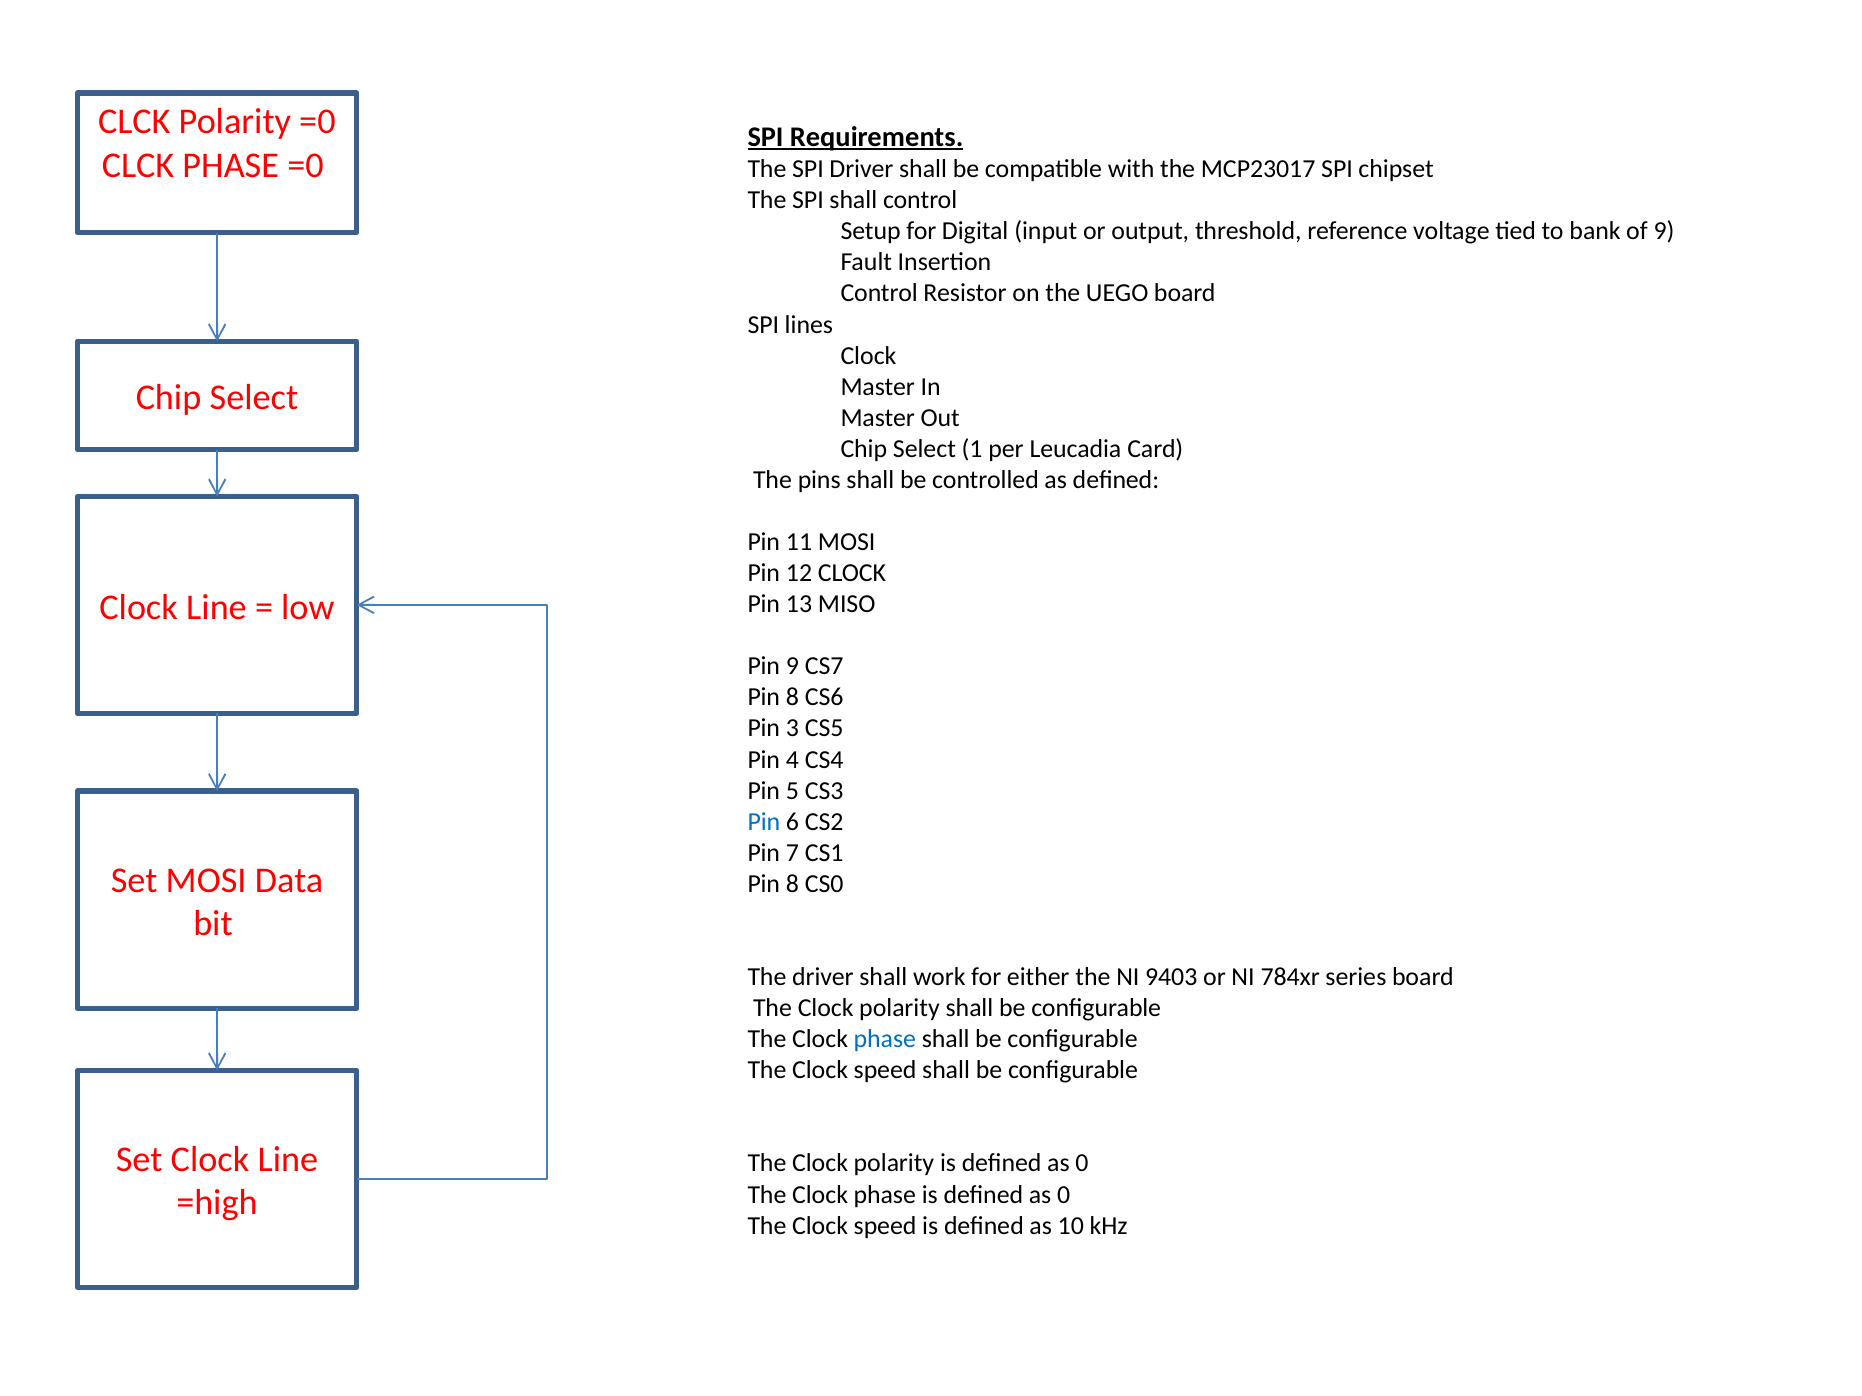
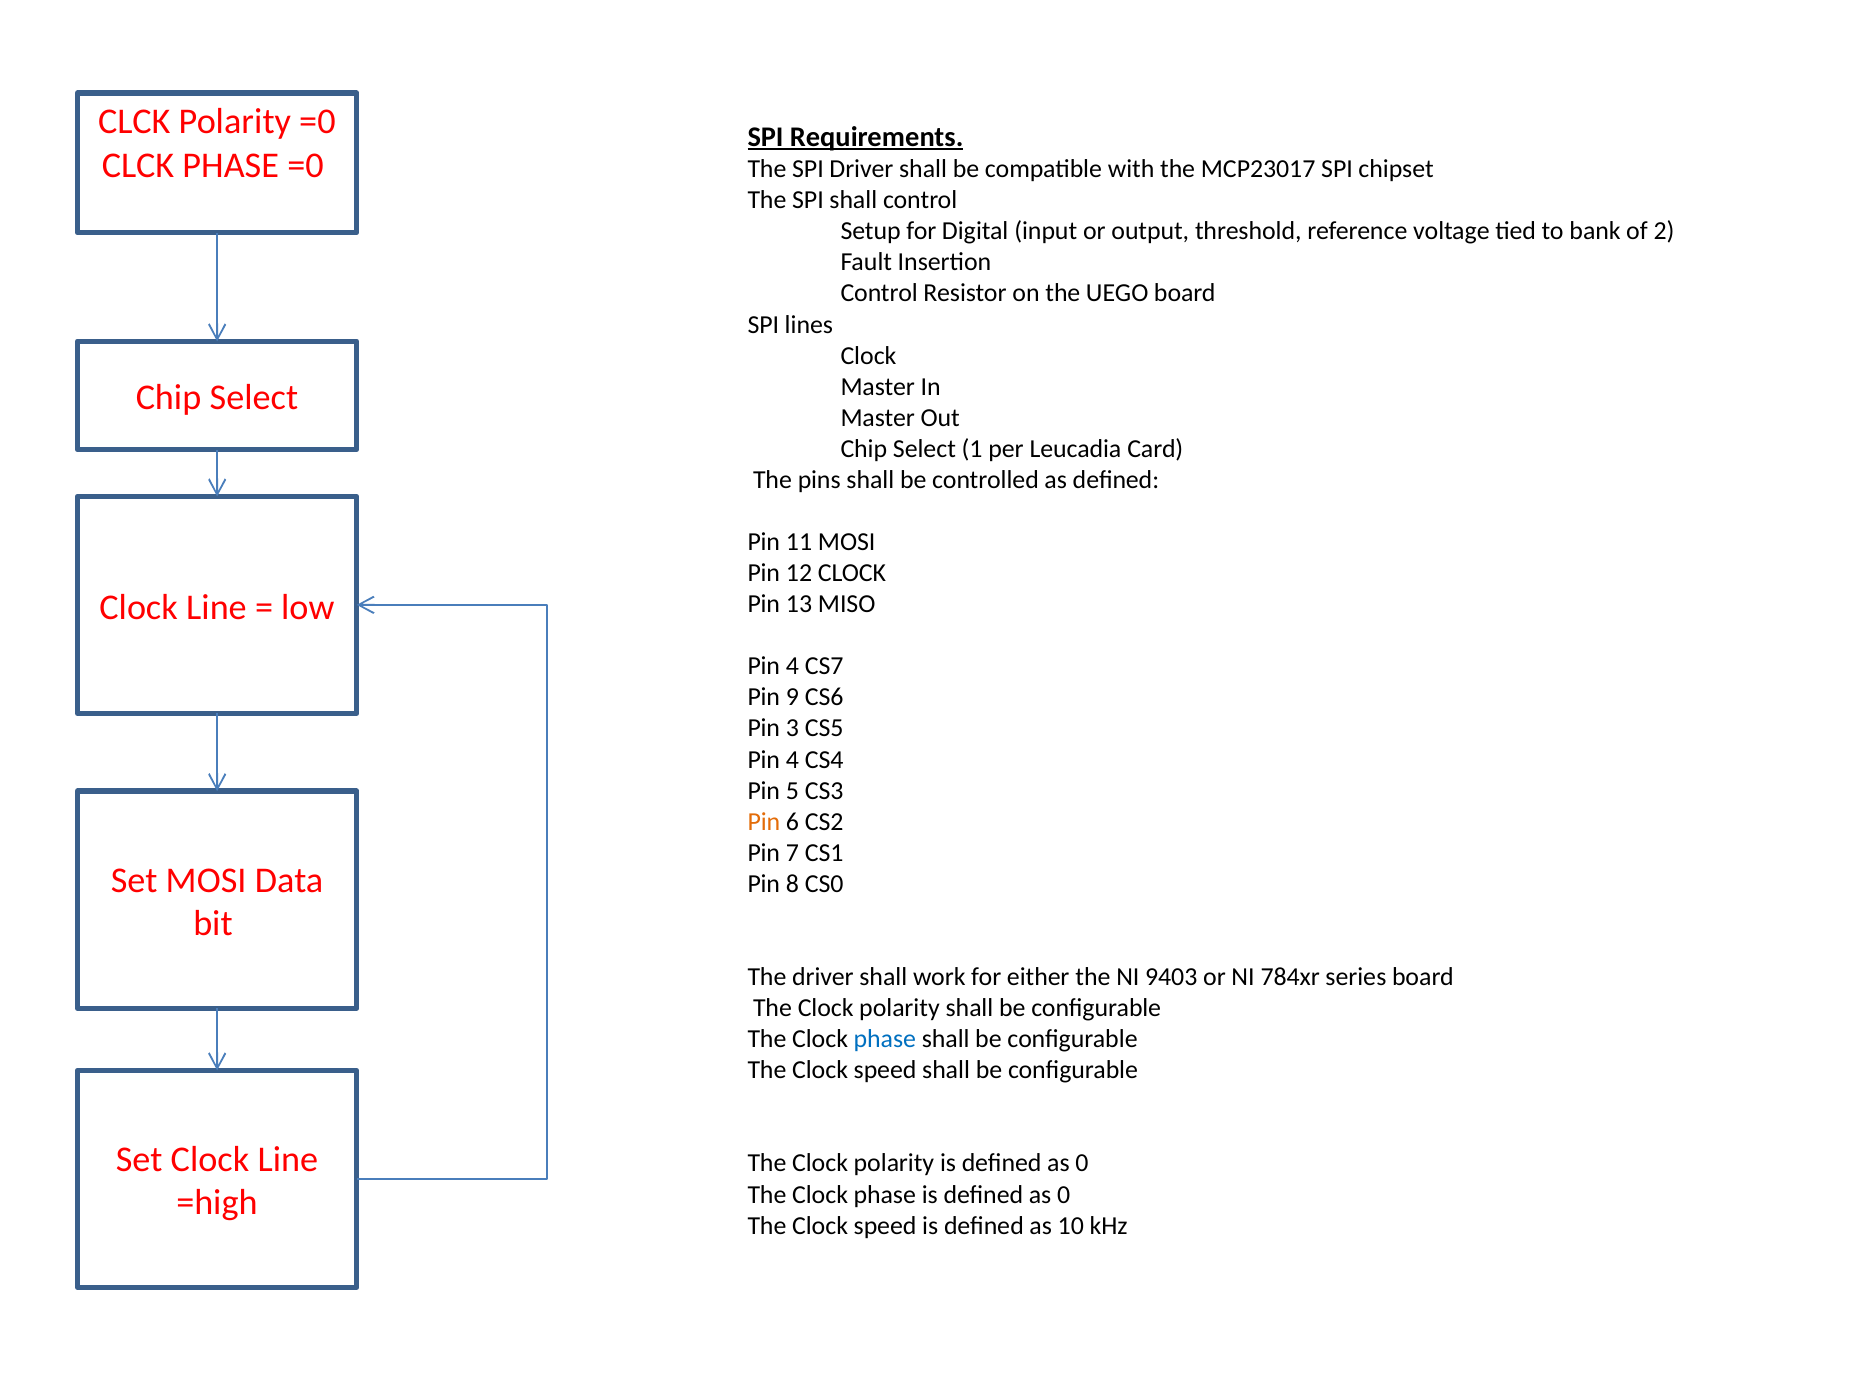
of 9: 9 -> 2 (1664, 231)
9: 9 -> 4 (793, 667)
8: 8 -> 9 (793, 698)
Pin colour: blue -> orange (764, 822)
